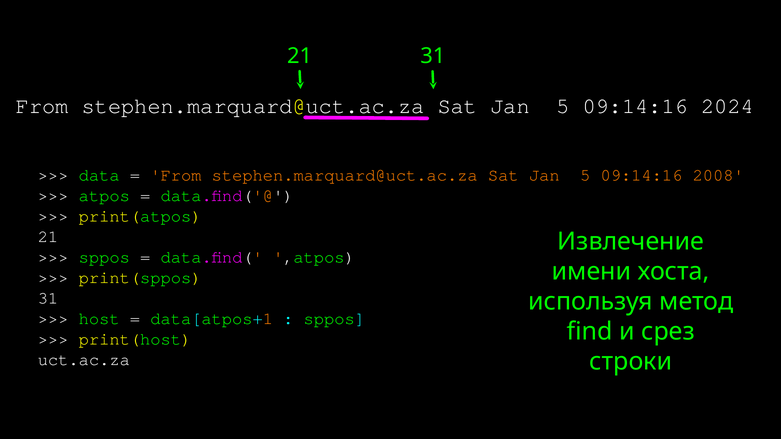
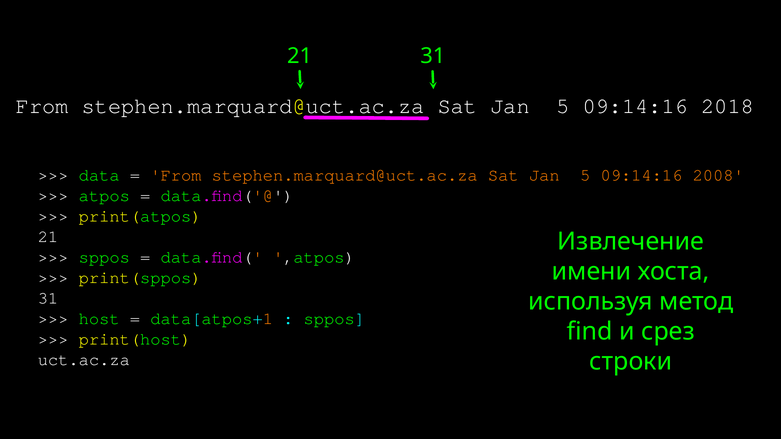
2024: 2024 -> 2018 (728, 106)
